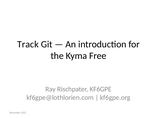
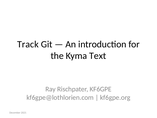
Free: Free -> Text (98, 56)
